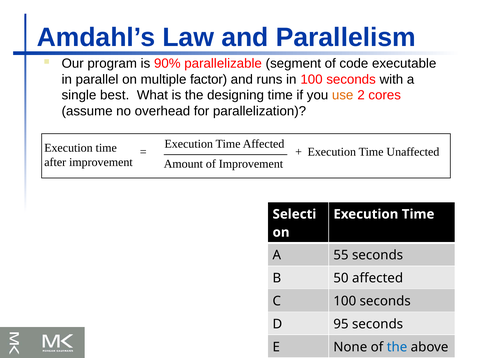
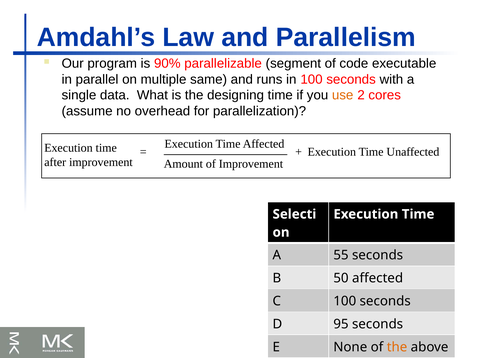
factor: factor -> same (209, 79)
best: best -> data (115, 95)
the colour: blue -> orange (397, 347)
